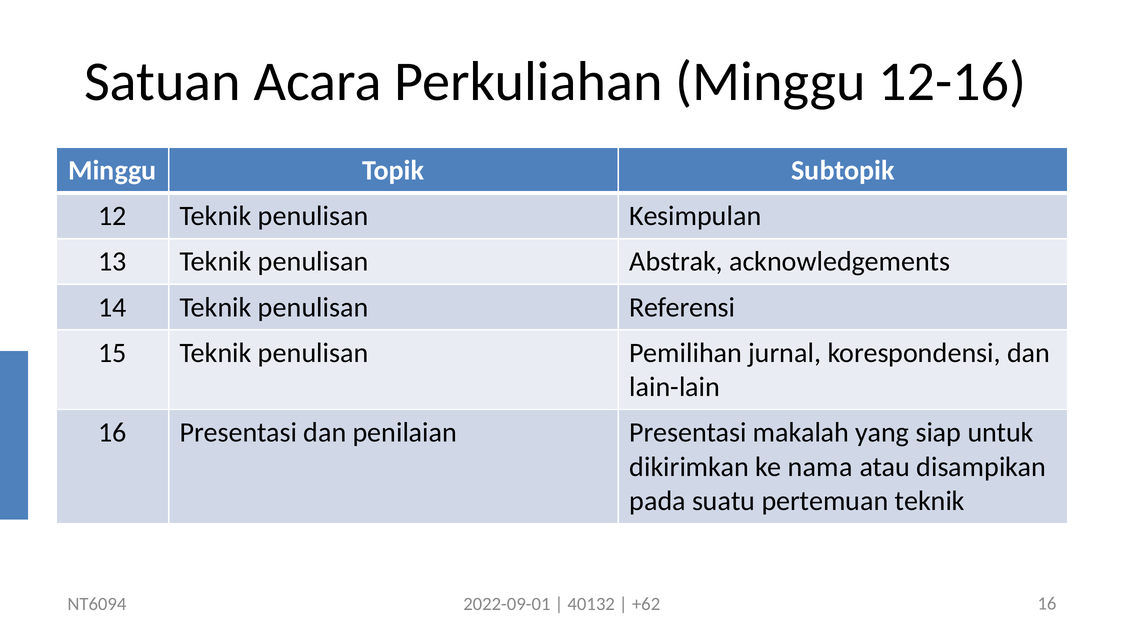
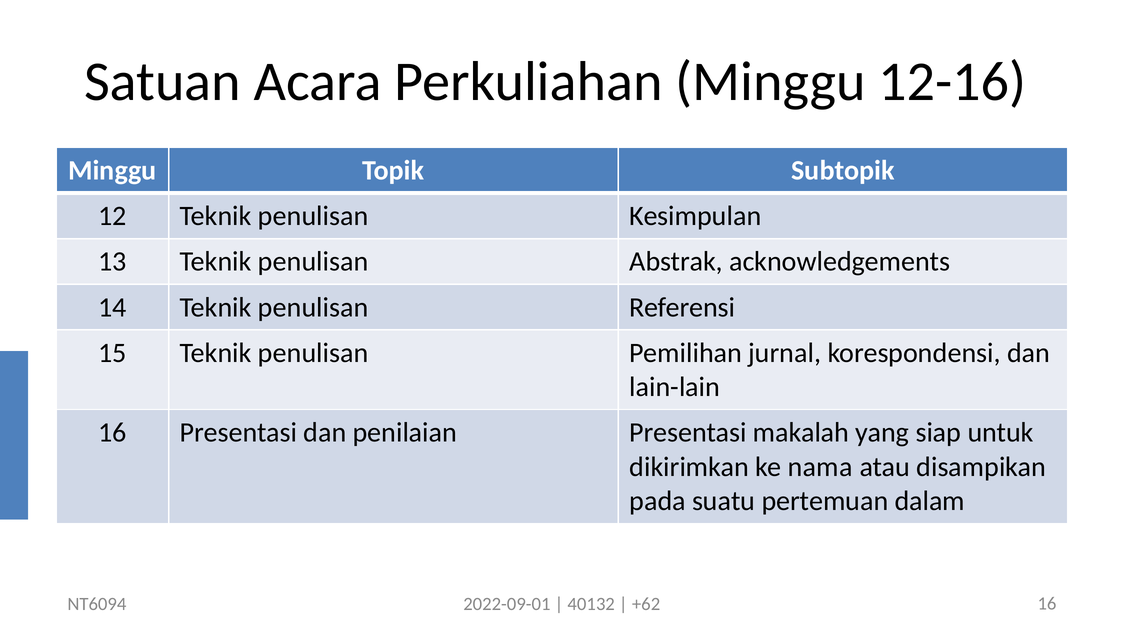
pertemuan teknik: teknik -> dalam (930, 501)
